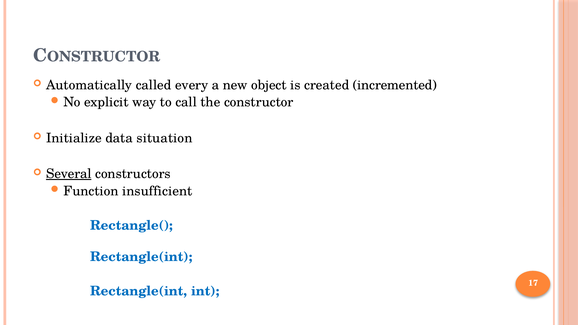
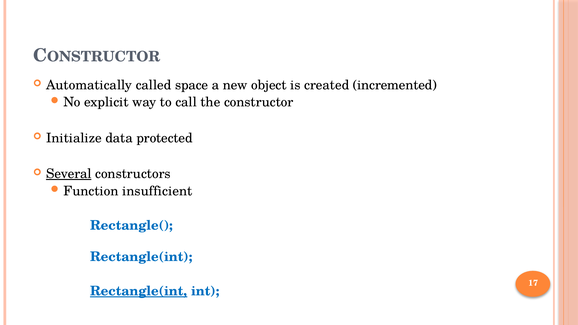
every: every -> space (192, 85)
situation: situation -> protected (165, 138)
Rectangle(int underline: none -> present (139, 291)
